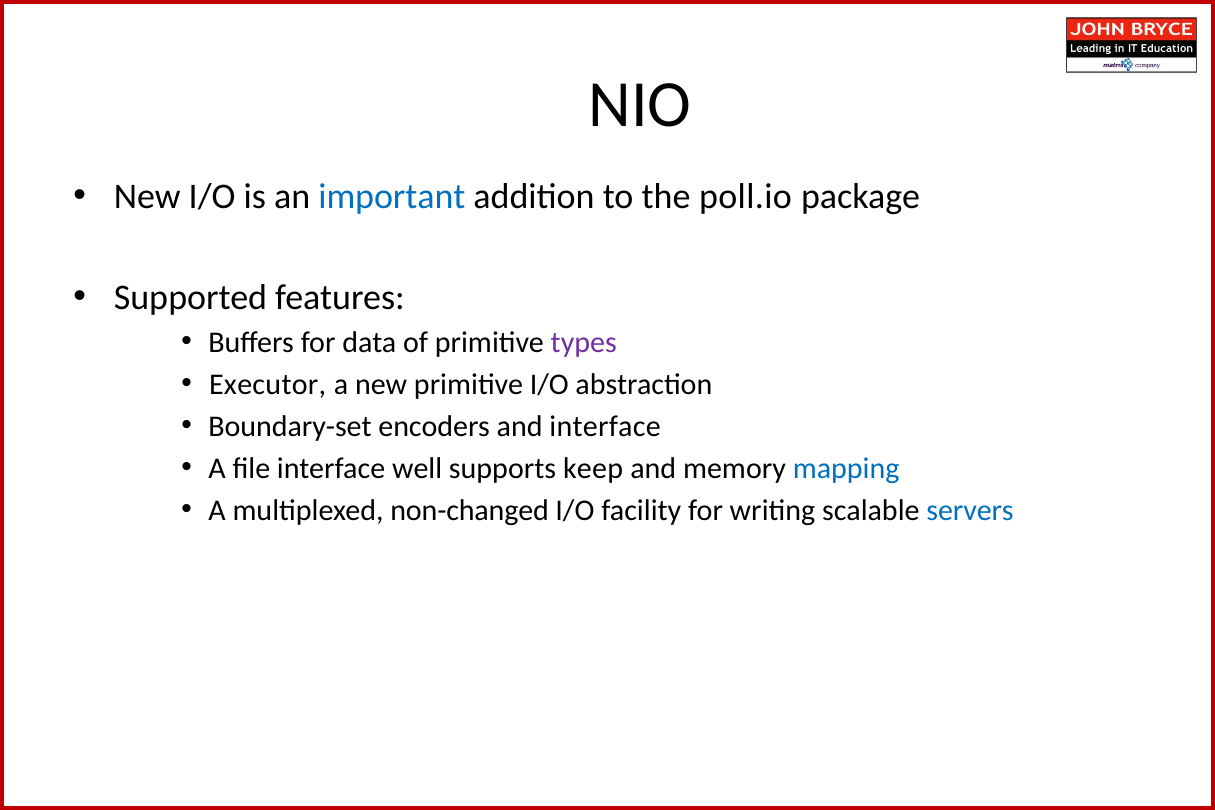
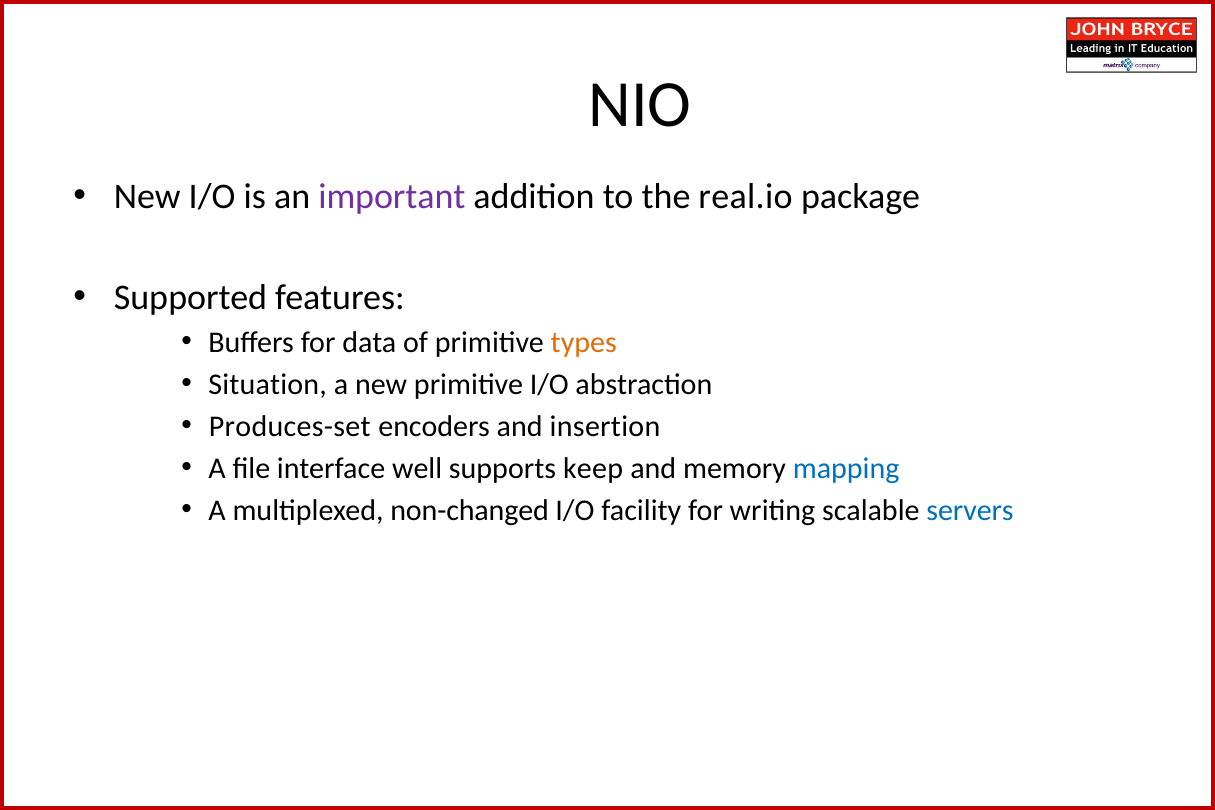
important colour: blue -> purple (392, 196)
poll.io: poll.io -> real.io (746, 196)
types colour: purple -> orange (584, 342)
Executor: Executor -> Situation (268, 384)
Boundary-set: Boundary-set -> Produces-set (290, 426)
and interface: interface -> insertion (605, 426)
